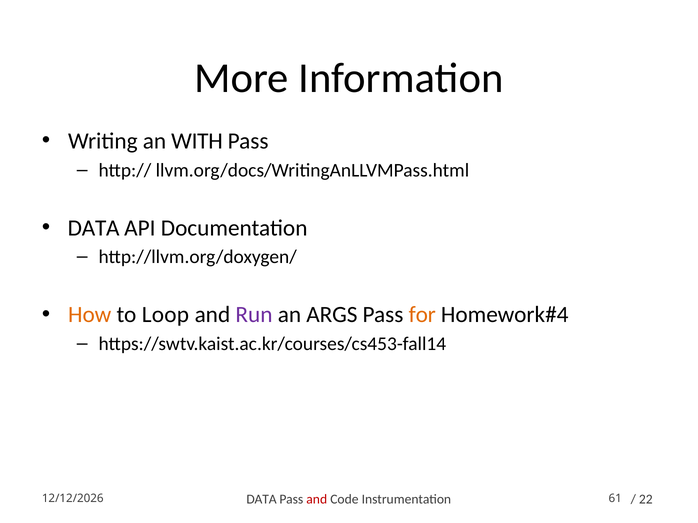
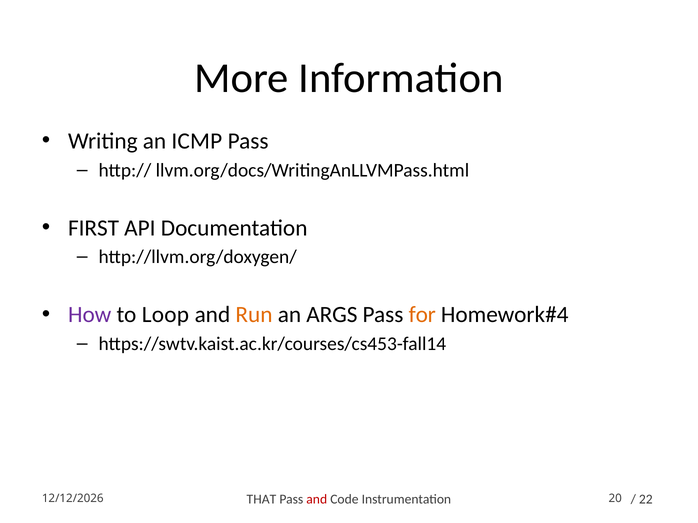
WITH: WITH -> ICMP (197, 141)
DATA: DATA -> FIRST (94, 228)
How colour: orange -> purple (90, 315)
Run colour: purple -> orange (254, 315)
DATA: DATA -> THAT (261, 500)
61: 61 -> 20 (615, 499)
